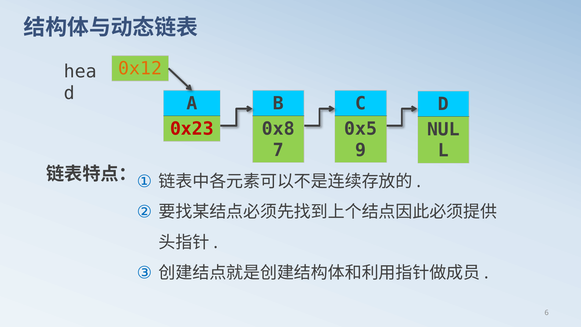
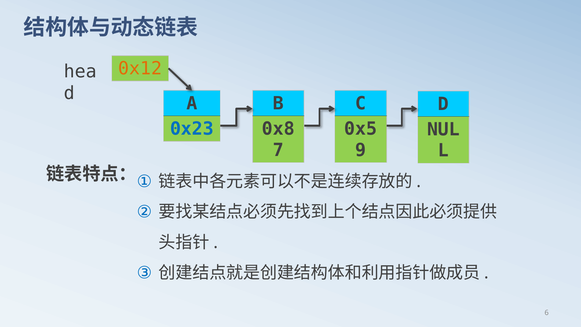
0x23 colour: red -> blue (192, 129)
